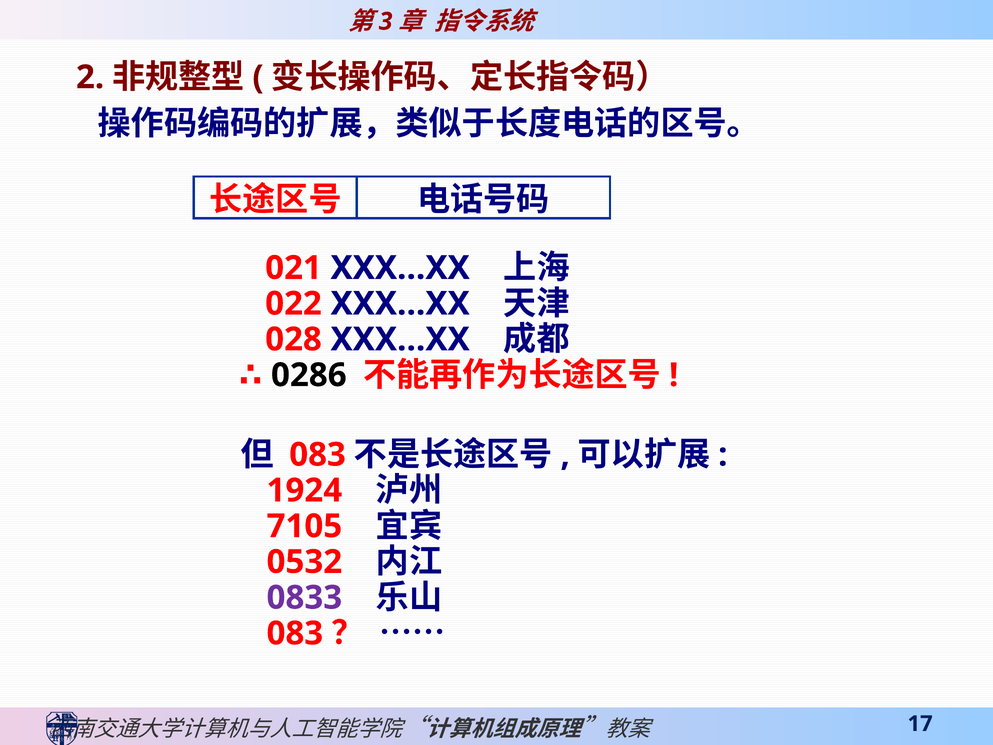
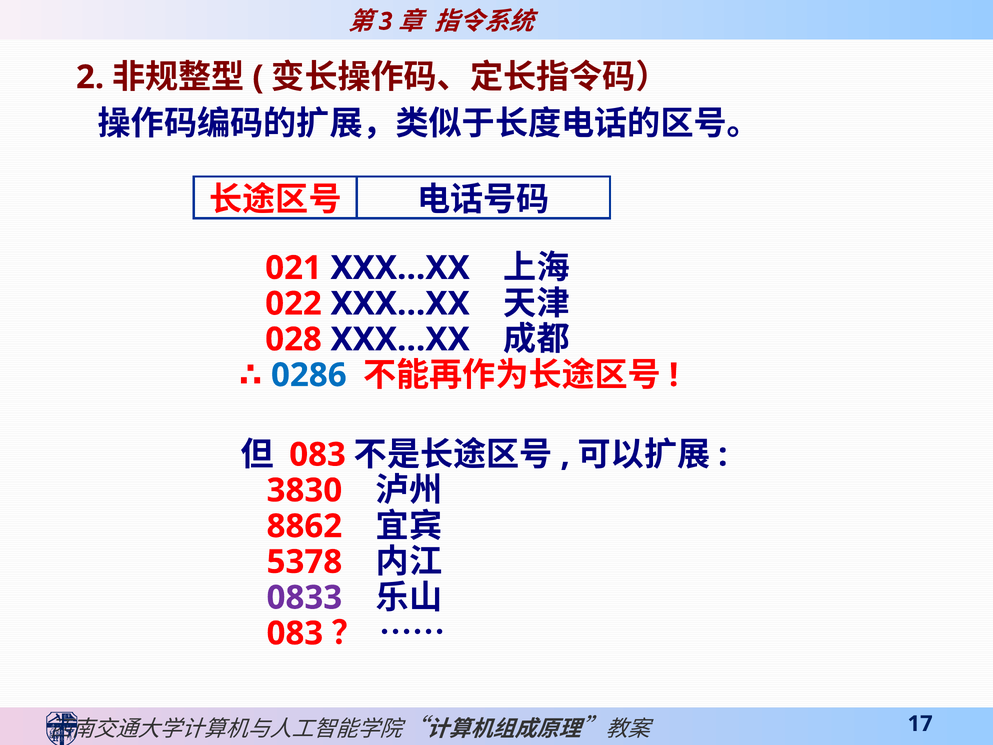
0286 colour: black -> blue (309, 375)
1924: 1924 -> 3830 (304, 490)
7105: 7105 -> 8862 (304, 526)
0532: 0532 -> 5378 (304, 562)
